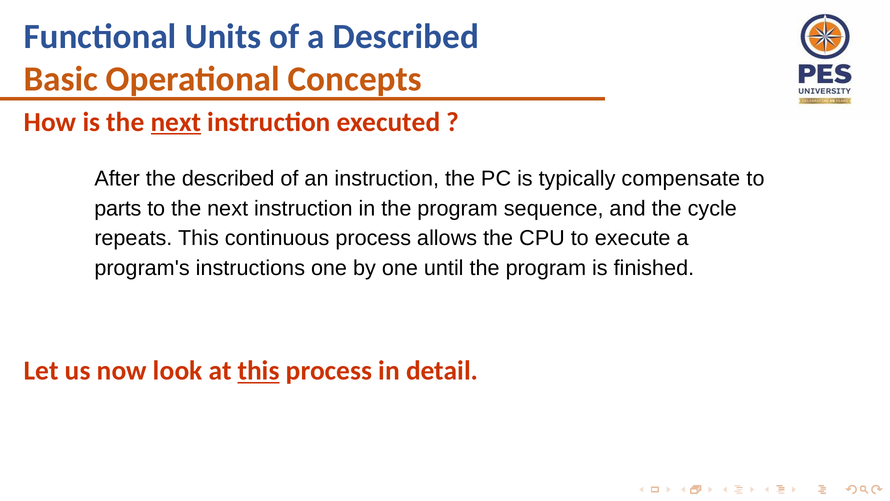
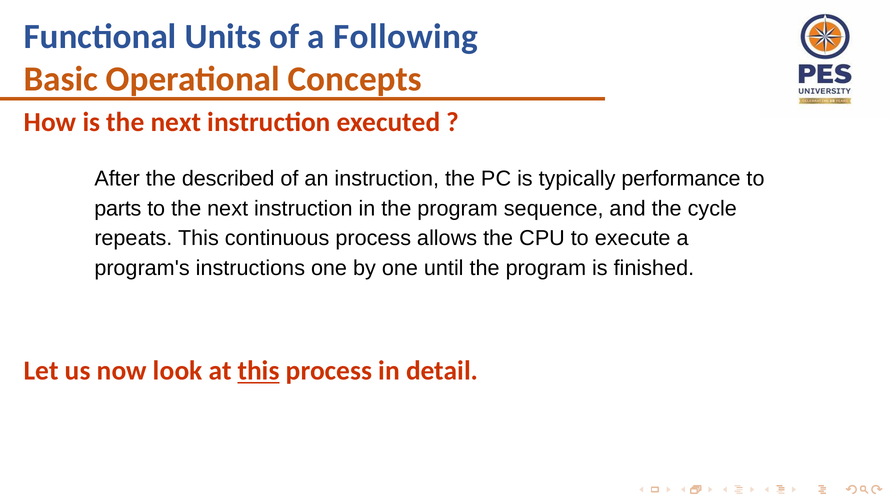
a Described: Described -> Following (406, 37)
next underline: present -> none (176, 122)
compensate: compensate -> performance (681, 179)
